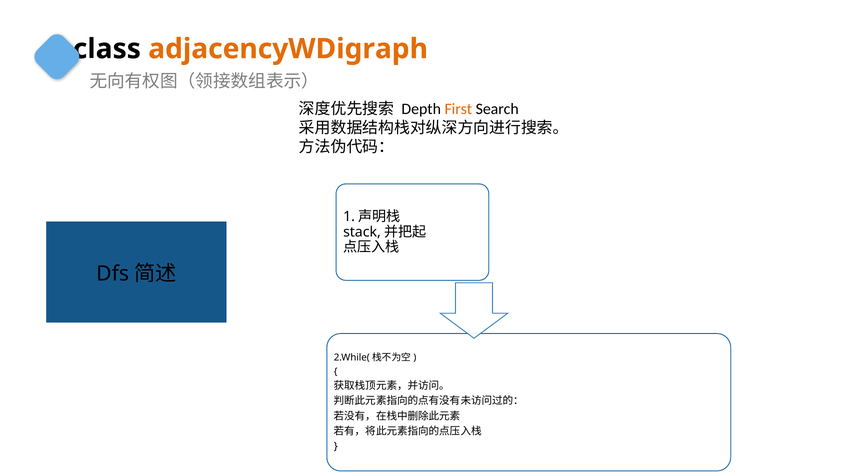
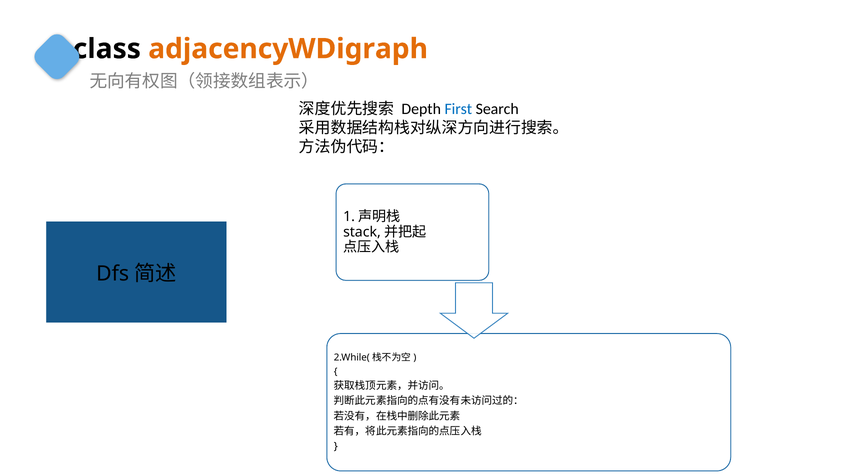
First colour: orange -> blue (458, 109)
